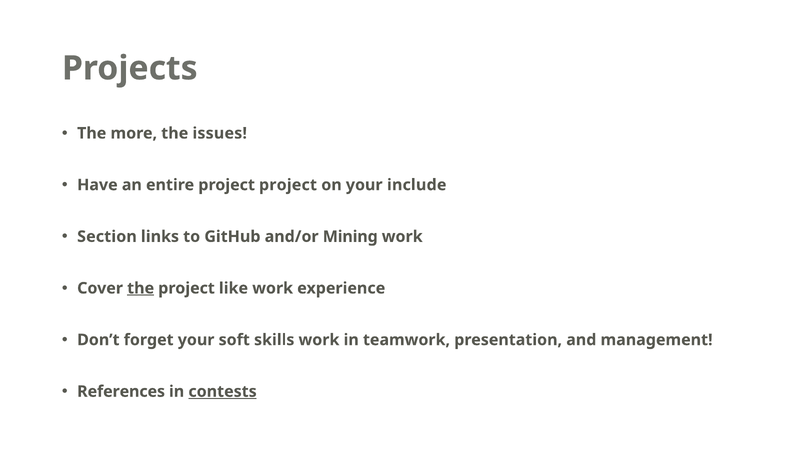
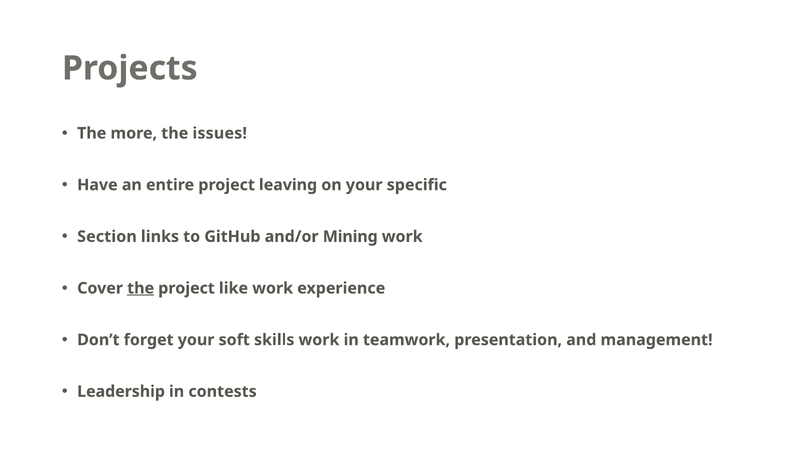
project project: project -> leaving (288, 185)
include: include -> specific (417, 185)
References: References -> Leadership (121, 391)
contests underline: present -> none (223, 391)
